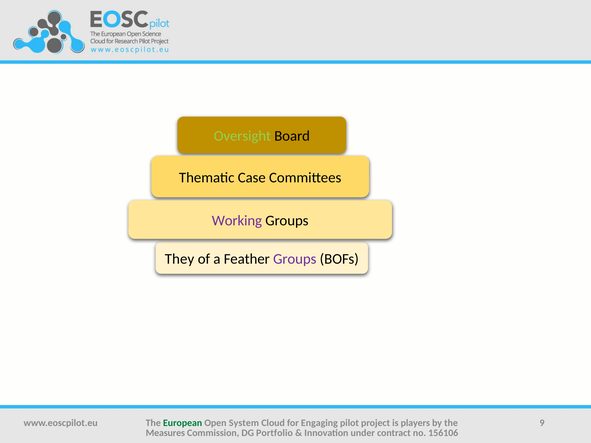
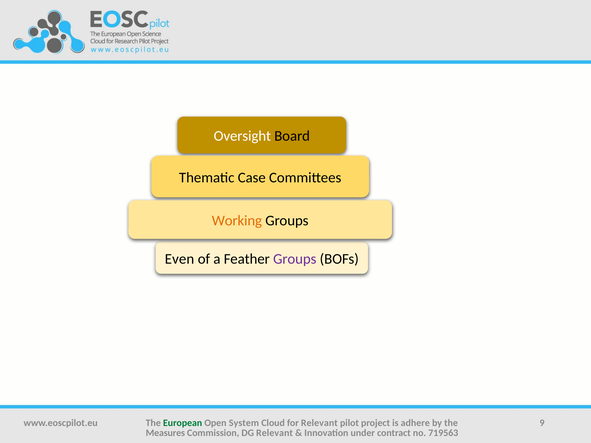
Oversight colour: light green -> white (242, 136)
Working colour: purple -> orange (237, 221)
They: They -> Even (179, 259)
for Engaging: Engaging -> Relevant (319, 423)
players: players -> adhere (415, 423)
DG Portfolio: Portfolio -> Relevant (275, 433)
156106: 156106 -> 719563 (443, 433)
